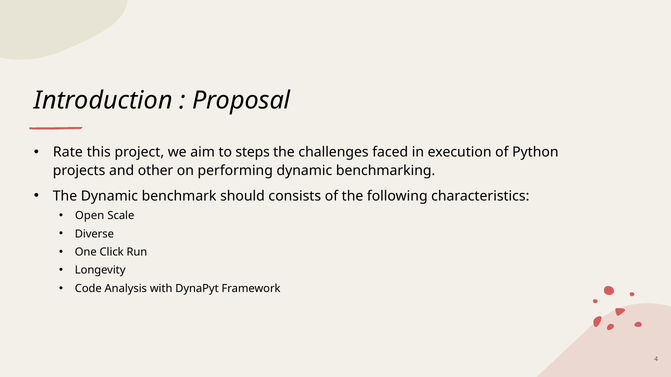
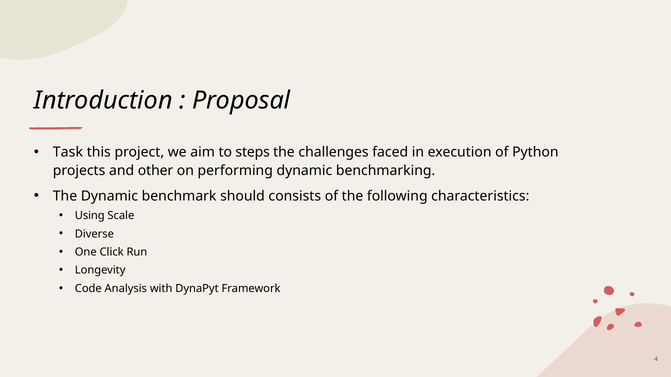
Rate: Rate -> Task (68, 152)
Open: Open -> Using (90, 216)
